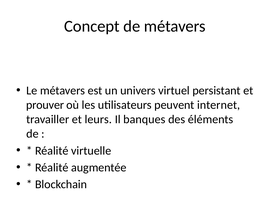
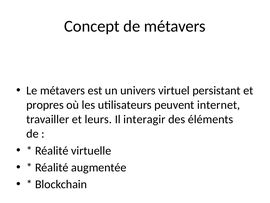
prouver: prouver -> propres (45, 105)
banques: banques -> interagir (144, 119)
